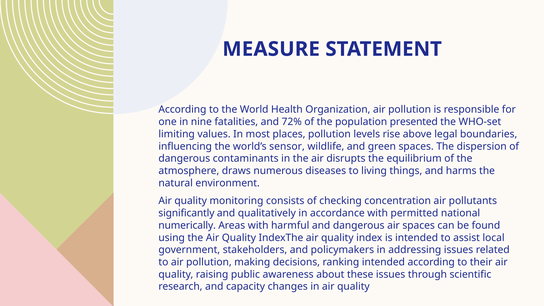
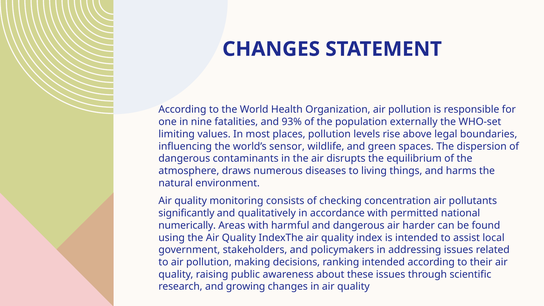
MEASURE: MEASURE -> CHANGES (271, 49)
72%: 72% -> 93% (292, 122)
presented: presented -> externally (414, 122)
air spaces: spaces -> harder (419, 225)
capacity: capacity -> growing (246, 287)
